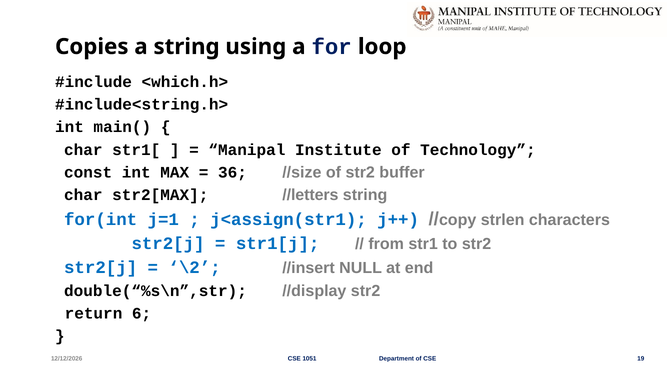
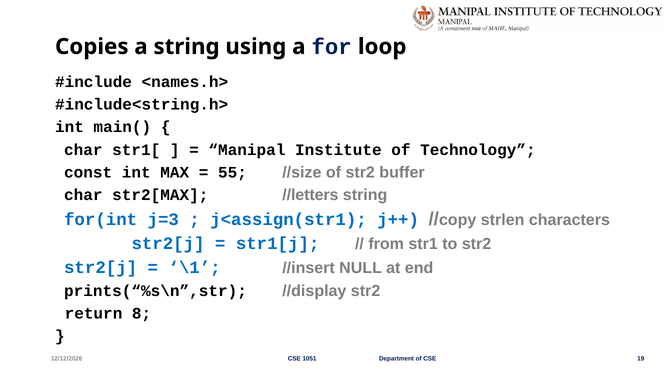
<which.h>: <which.h> -> <names.h> (185, 82)
36: 36 -> 55 (232, 172)
j=1: j=1 -> j=3 (163, 219)
\2: \2 -> \1 (195, 268)
double(“%s\n”,str: double(“%s\n”,str -> prints(“%s\n”,str (156, 291)
6: 6 -> 8 (142, 314)
